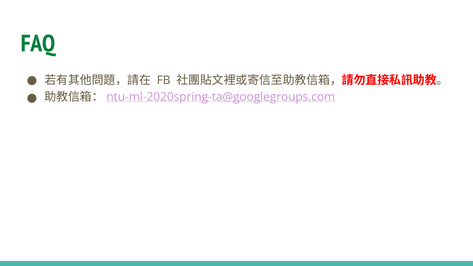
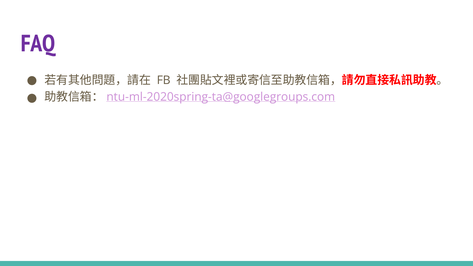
FAQ colour: green -> purple (38, 44)
